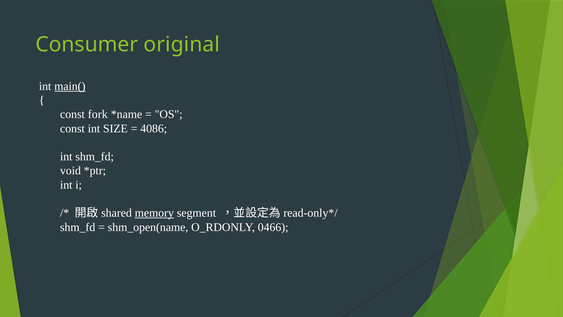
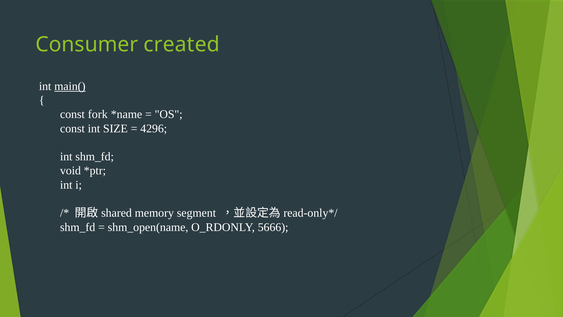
original: original -> created (182, 44)
4086: 4086 -> 4296 (154, 128)
memory underline: present -> none (154, 213)
0466: 0466 -> 5666 (273, 227)
